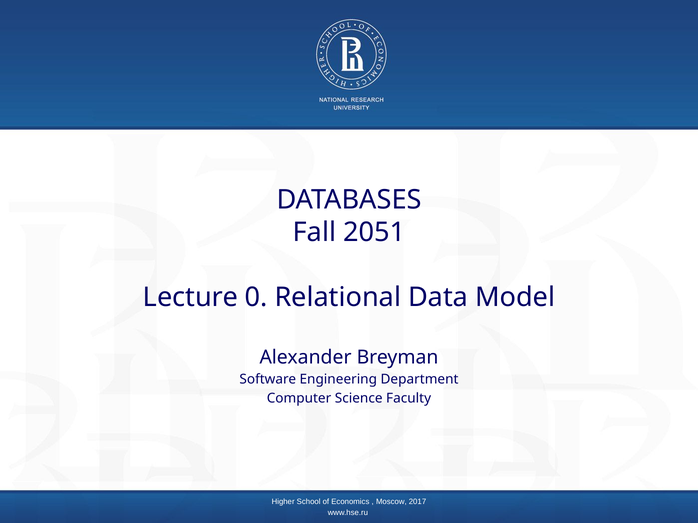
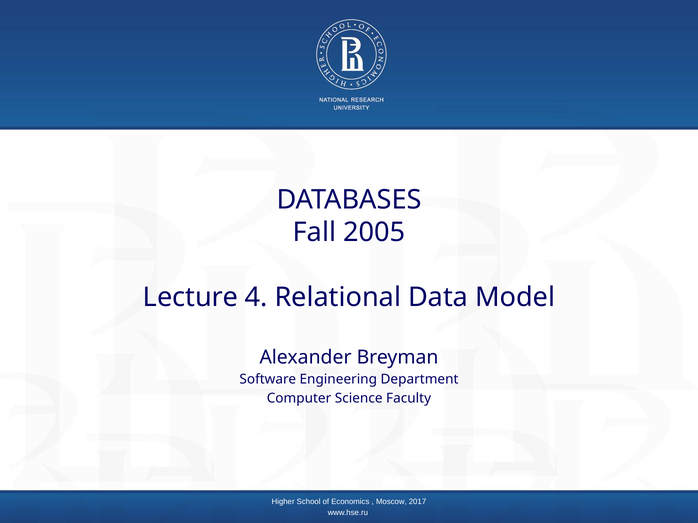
2051: 2051 -> 2005 (374, 232)
0: 0 -> 4 (256, 298)
